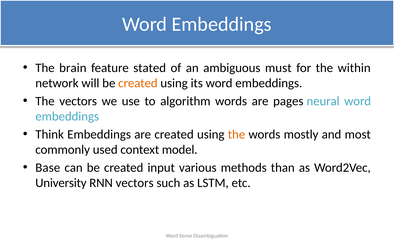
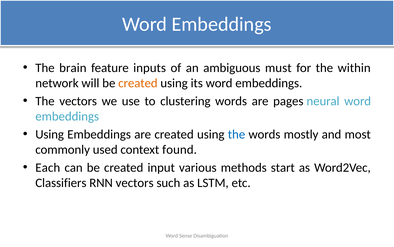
stated: stated -> inputs (150, 68)
algorithm: algorithm -> clustering (185, 101)
Think: Think -> Using (50, 134)
the colour: orange -> blue (237, 134)
model: model -> found (180, 150)
Base: Base -> Each (48, 167)
than: than -> start (283, 167)
University: University -> Classifiers (61, 183)
